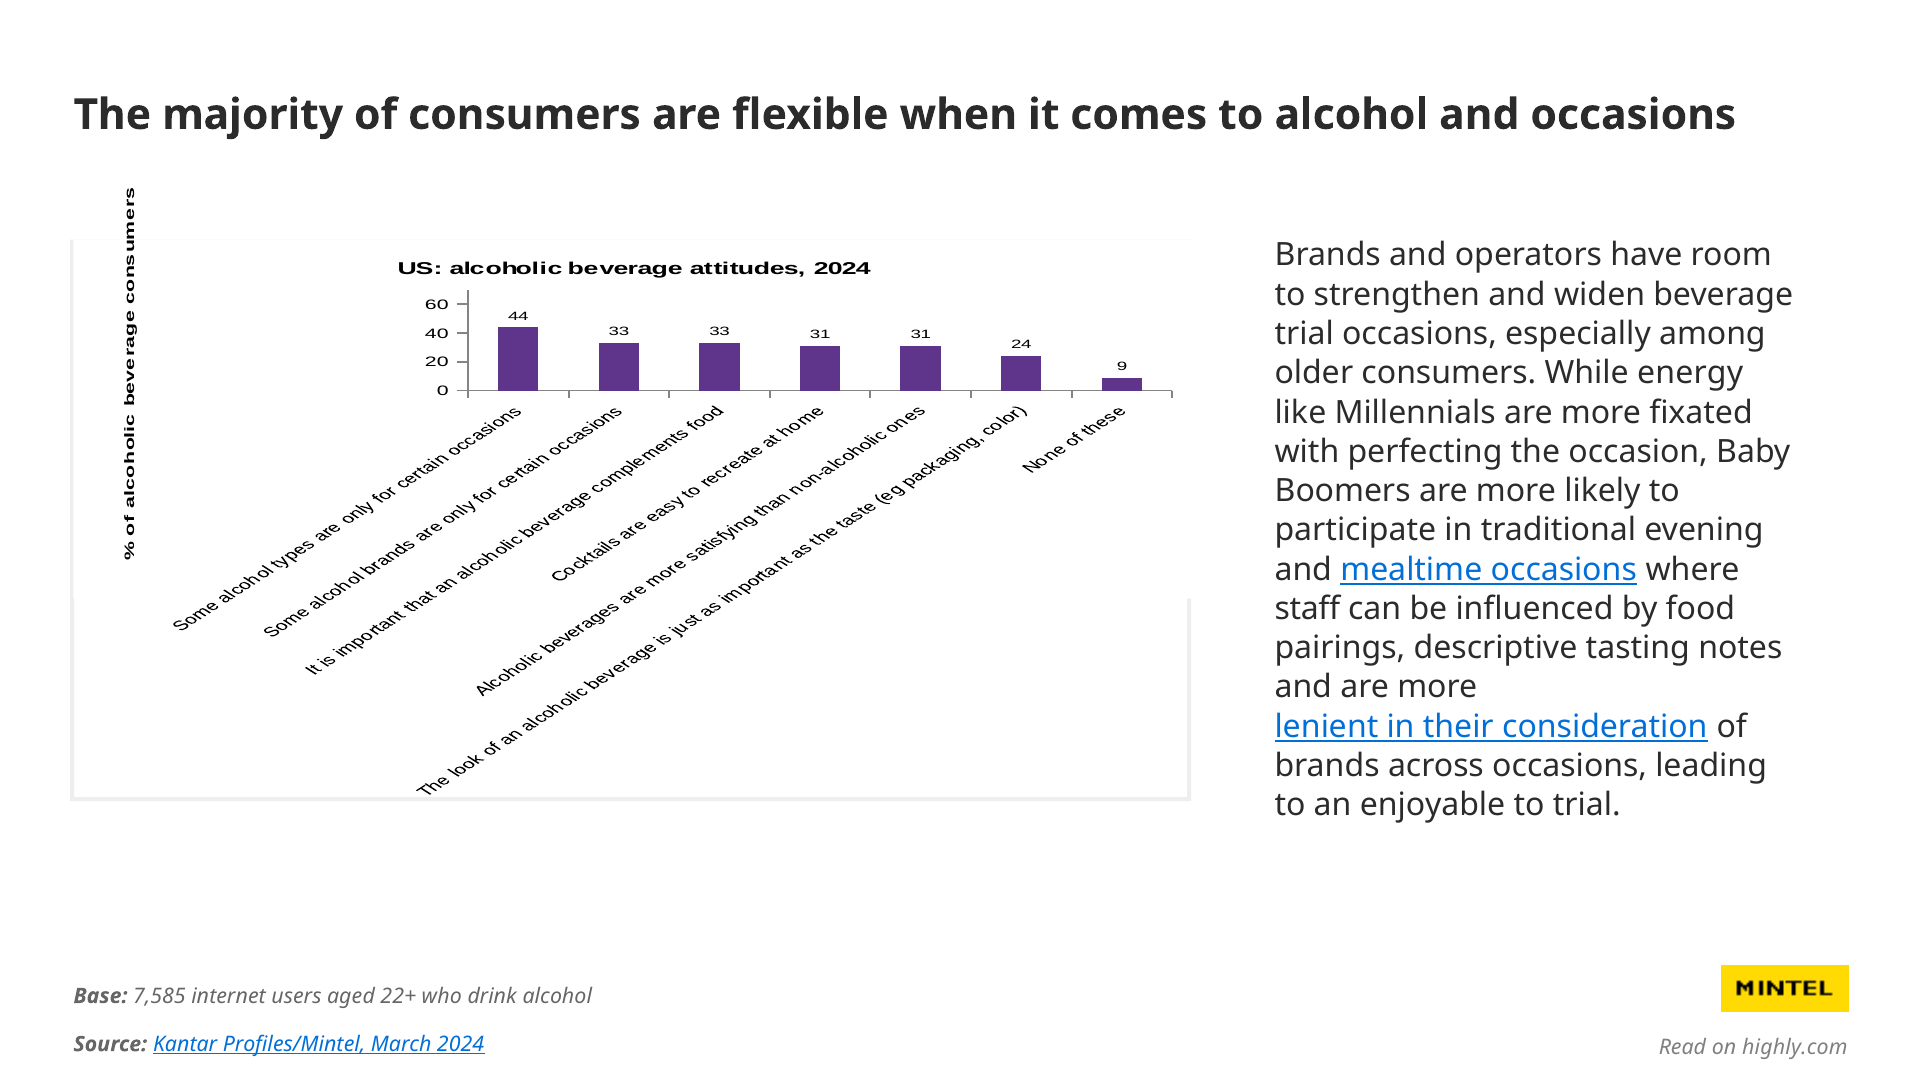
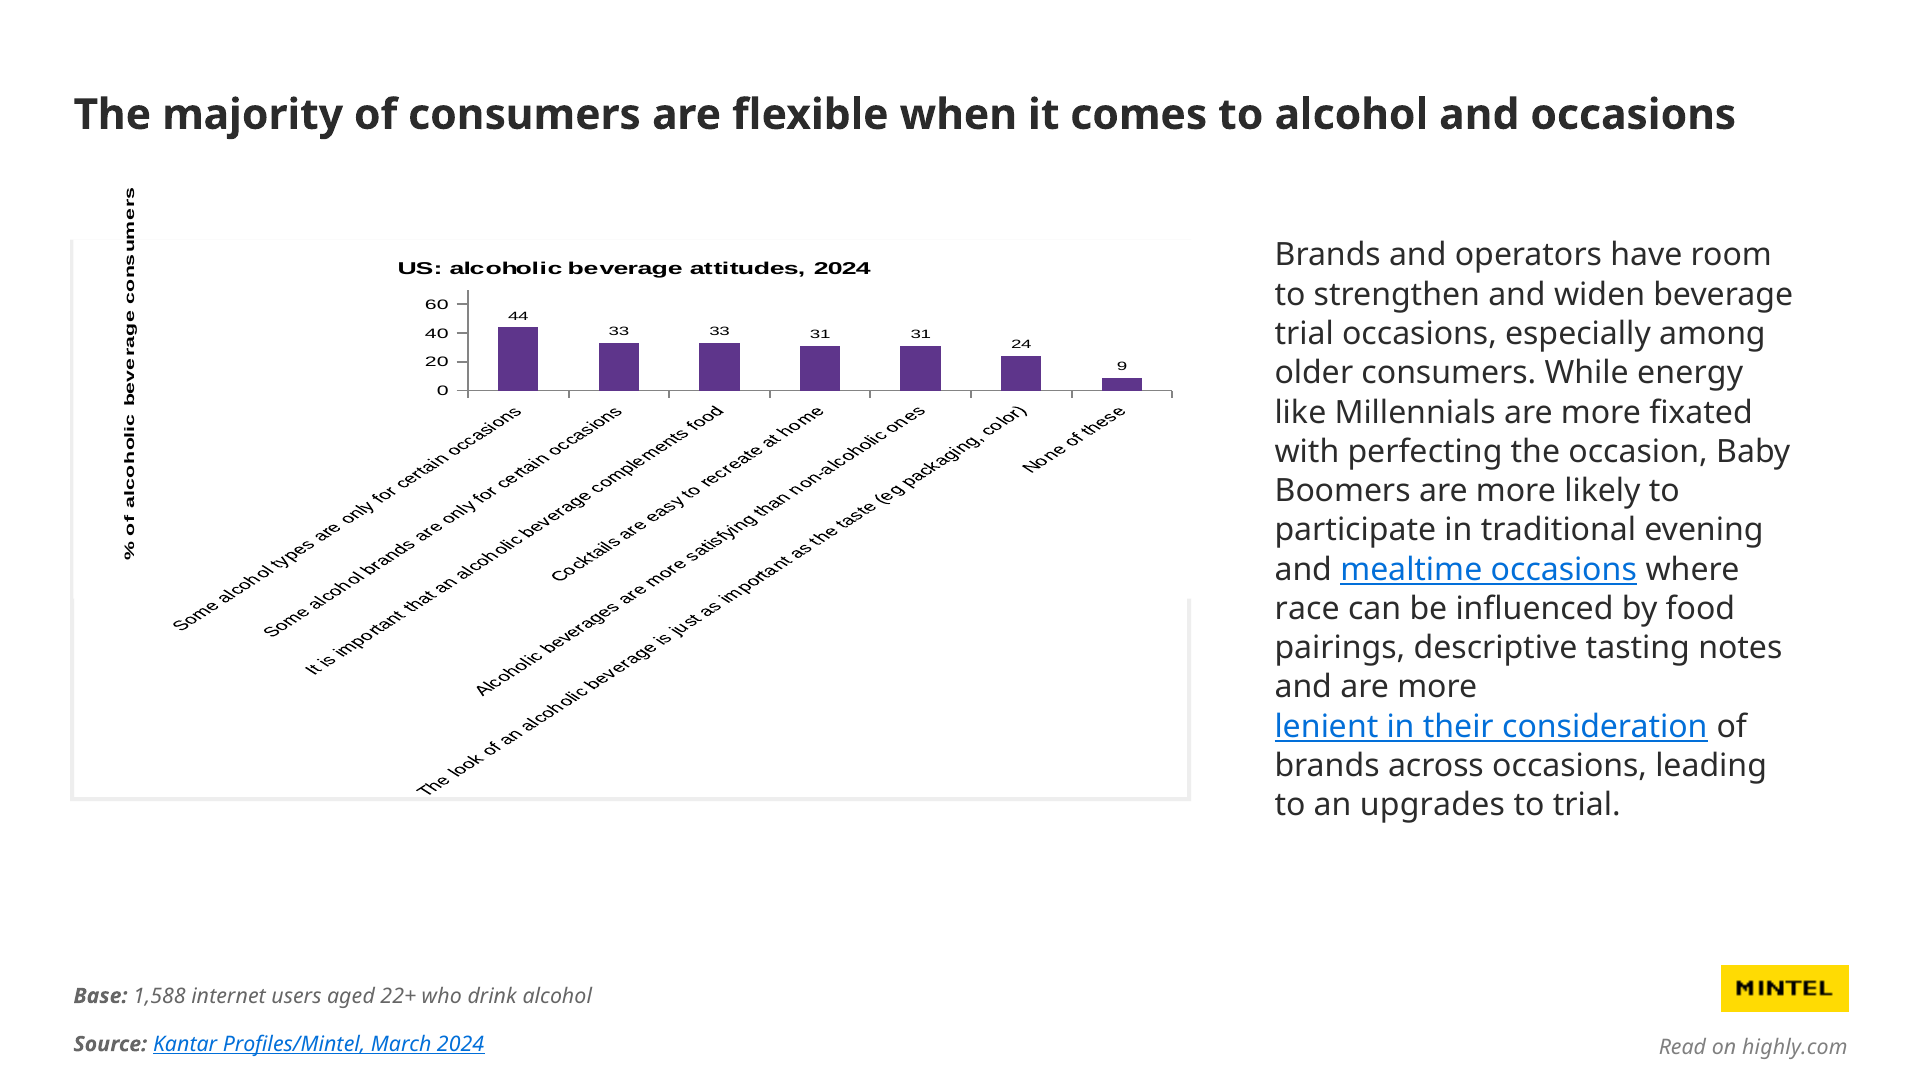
staff: staff -> race (1307, 608)
enjoyable: enjoyable -> upgrades (1432, 805)
7,585: 7,585 -> 1,588 (159, 995)
